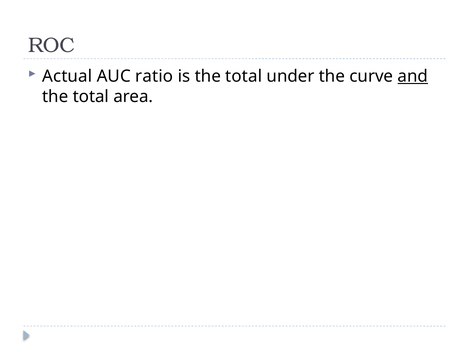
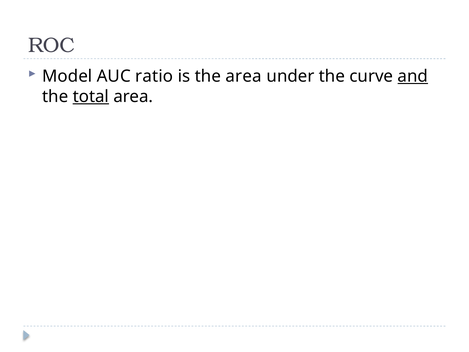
Actual: Actual -> Model (67, 76)
is the total: total -> area (244, 76)
total underline: none -> present (91, 97)
